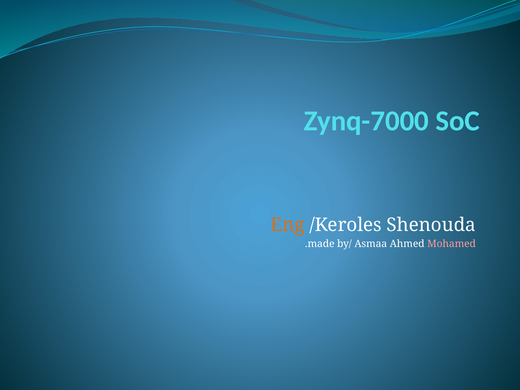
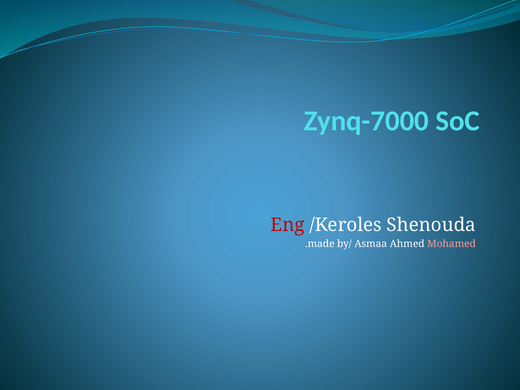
Eng colour: orange -> red (288, 225)
